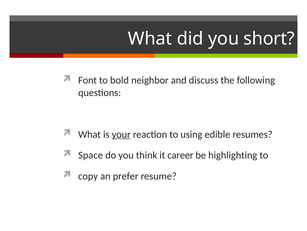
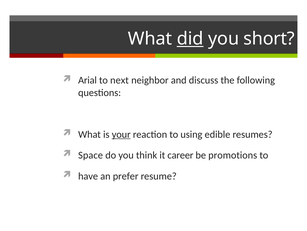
did underline: none -> present (190, 39)
Font: Font -> Arial (87, 80)
bold: bold -> next (119, 80)
highlighting: highlighting -> promotions (233, 155)
copy: copy -> have (88, 176)
